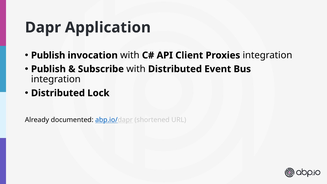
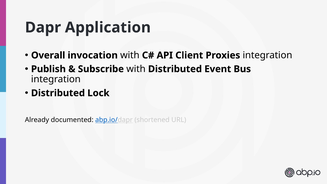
Publish: Publish -> Overall (48, 55)
